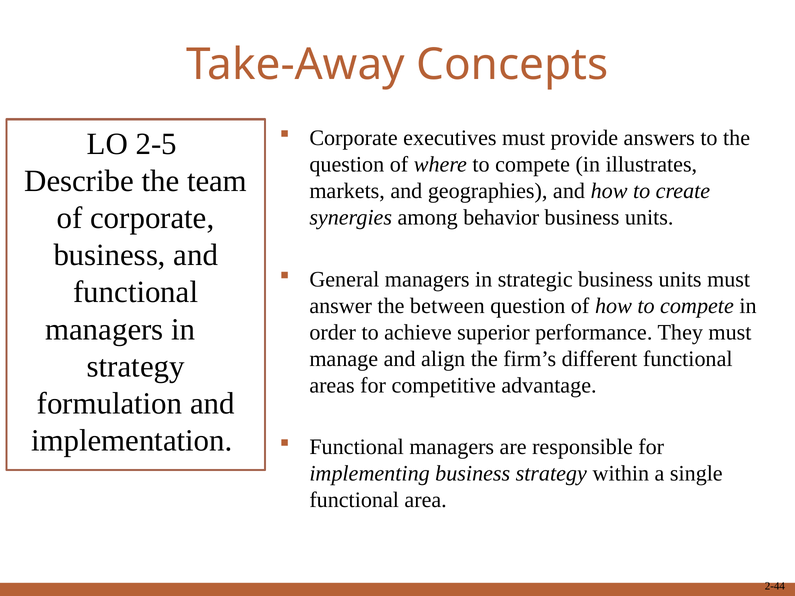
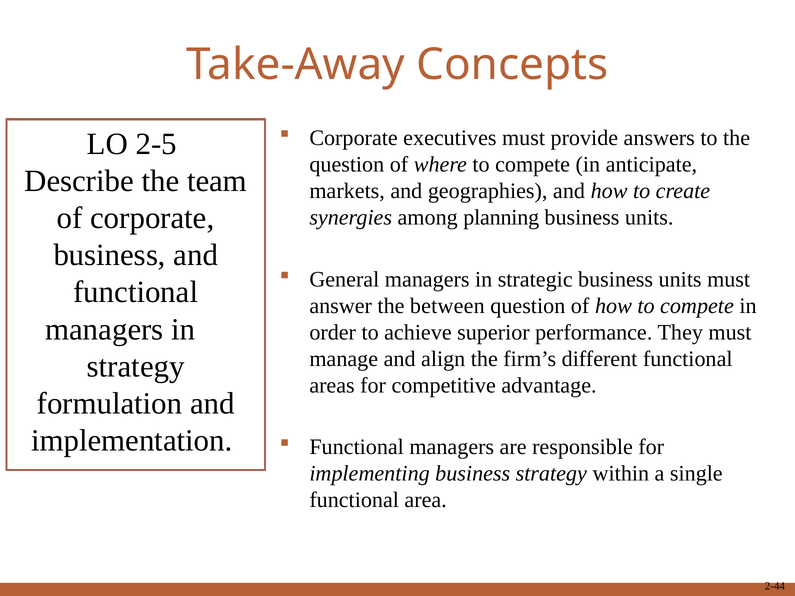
illustrates: illustrates -> anticipate (651, 165)
behavior: behavior -> planning (501, 218)
